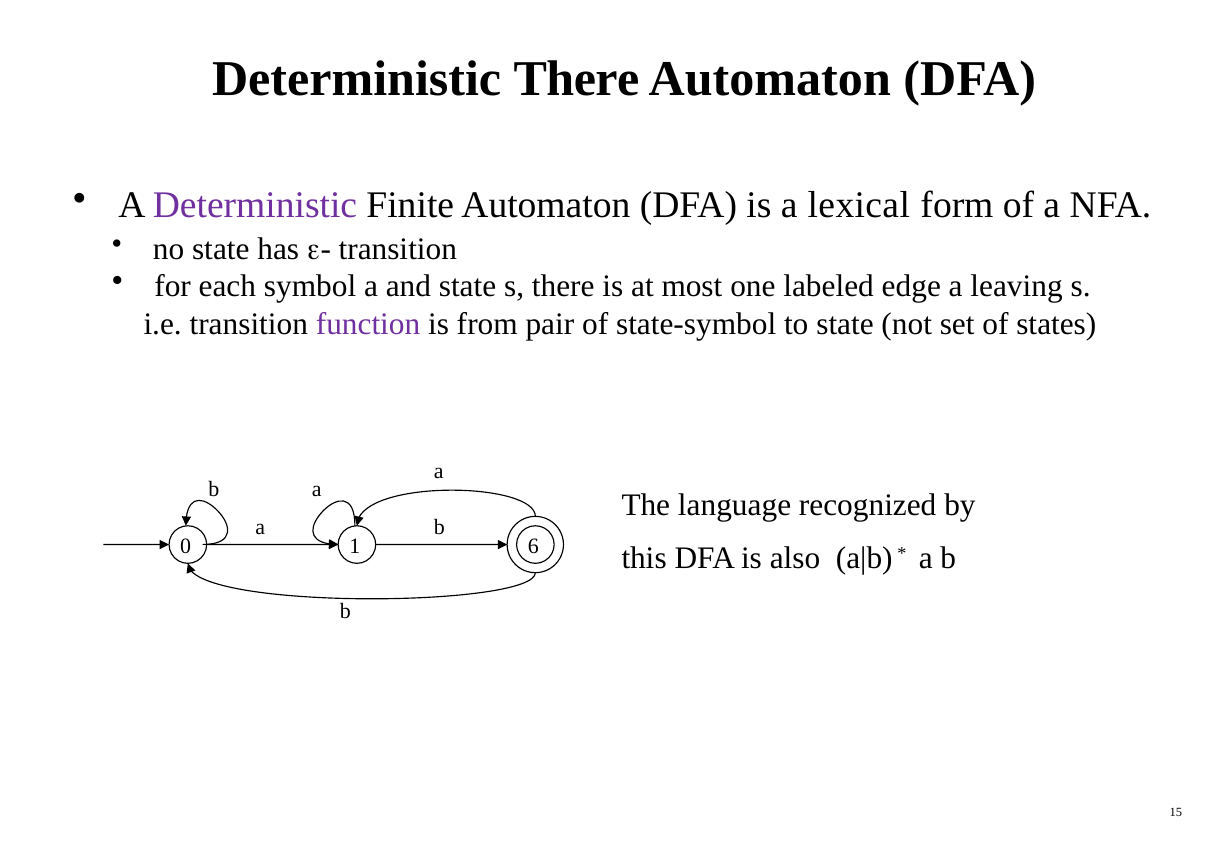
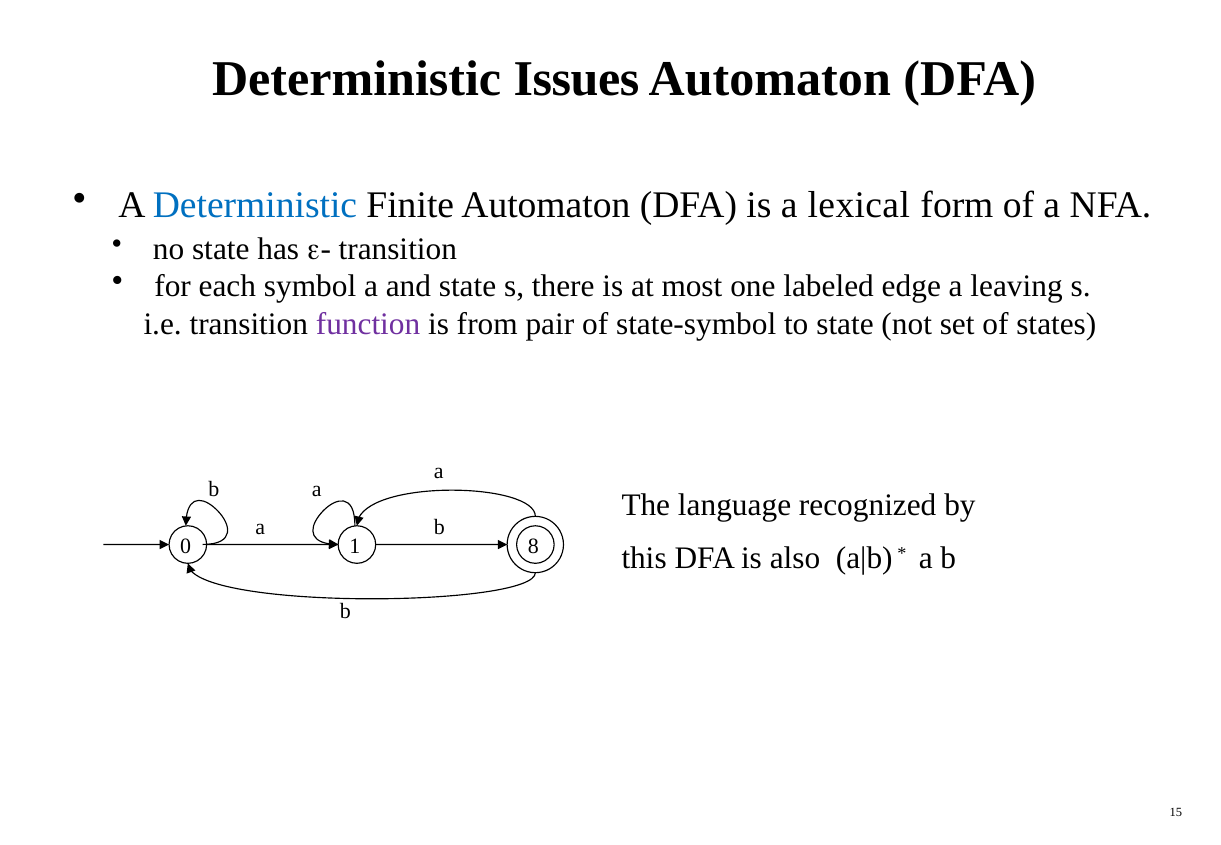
Deterministic There: There -> Issues (576, 79)
Deterministic colour: purple -> blue (255, 205)
6: 6 -> 8 (533, 546)
